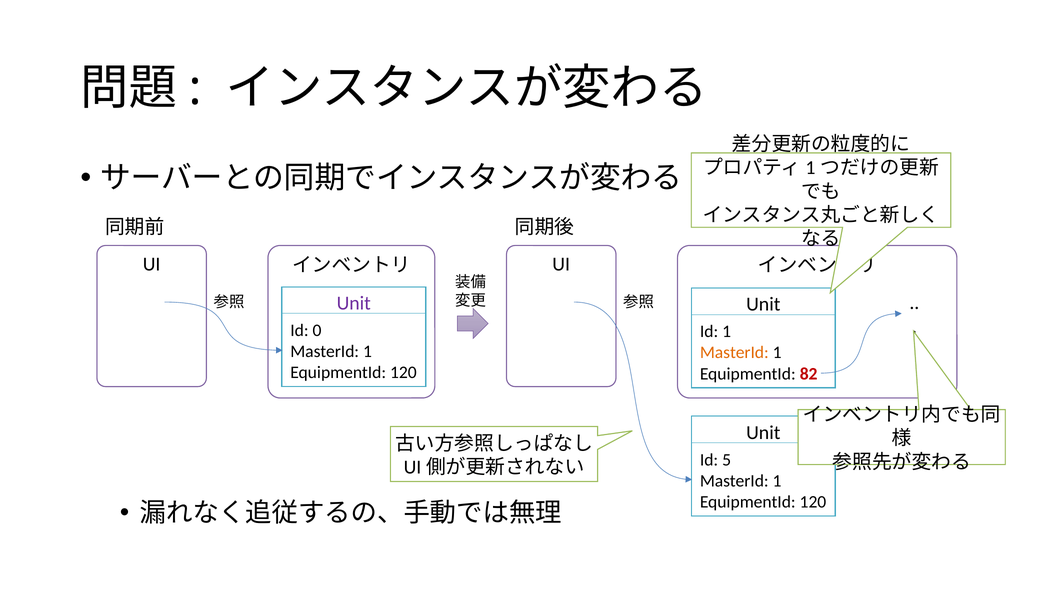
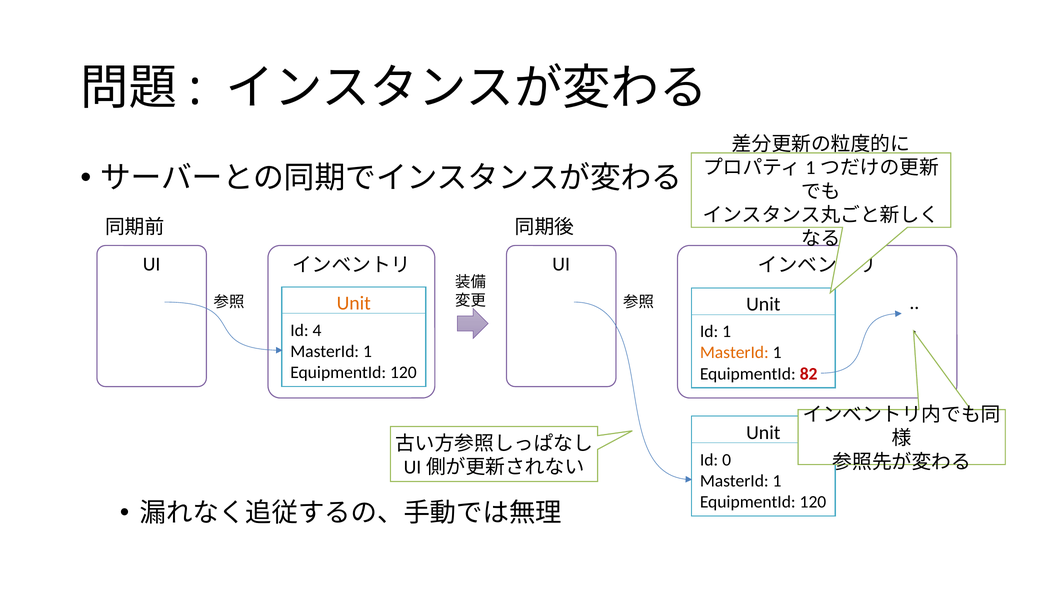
Unit colour: purple -> orange (354, 303)
0: 0 -> 4 (317, 331)
5: 5 -> 0 (727, 460)
